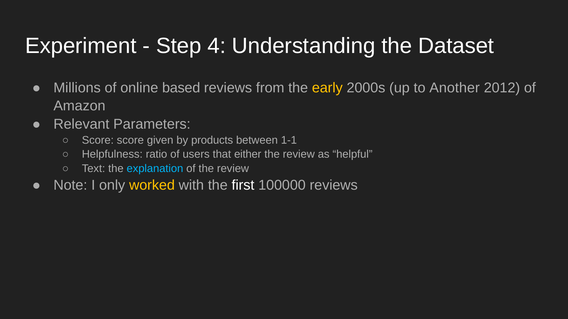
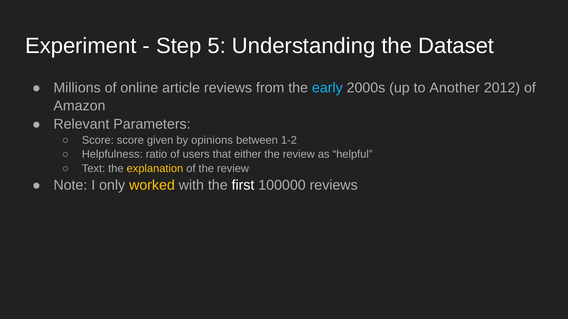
4: 4 -> 5 (217, 46)
based: based -> article (181, 88)
early colour: yellow -> light blue (327, 88)
products: products -> opinions (212, 140)
1-1: 1-1 -> 1-2 (289, 140)
explanation colour: light blue -> yellow (155, 169)
